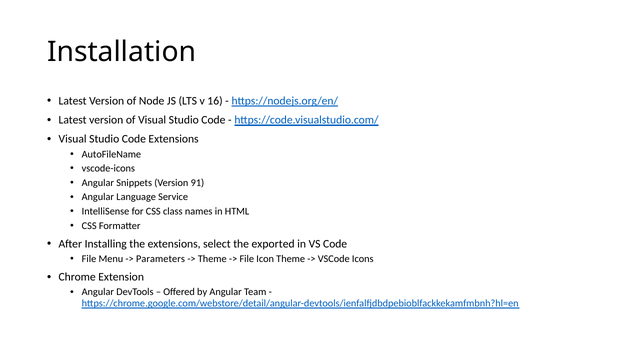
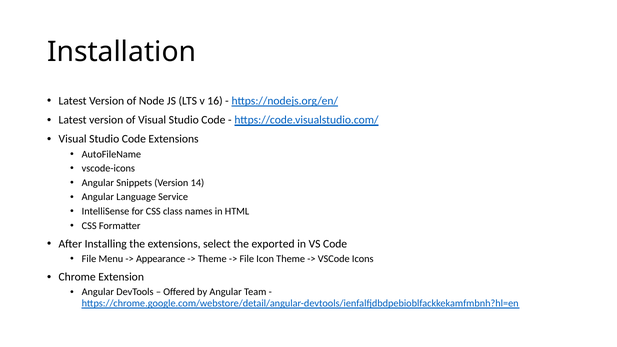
91: 91 -> 14 (197, 183)
Parameters: Parameters -> Appearance (161, 259)
